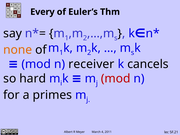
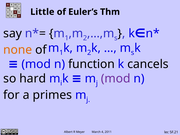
Every: Every -> Little (42, 12)
receiver: receiver -> function (91, 64)
mod colour: red -> purple (116, 79)
